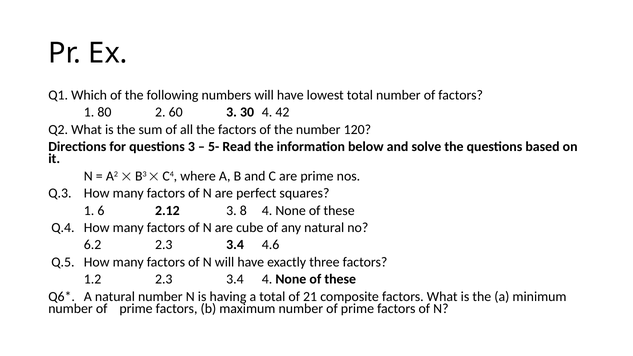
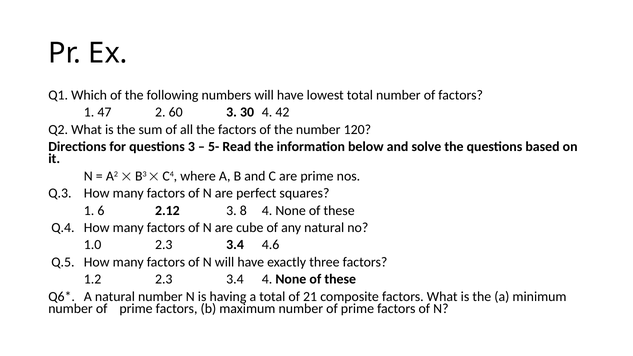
80: 80 -> 47 (104, 112)
6.2: 6.2 -> 1.0 (93, 245)
